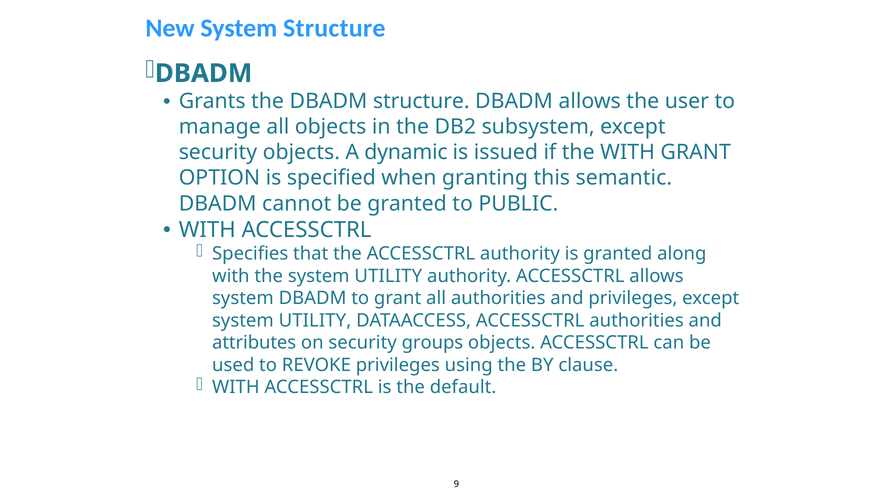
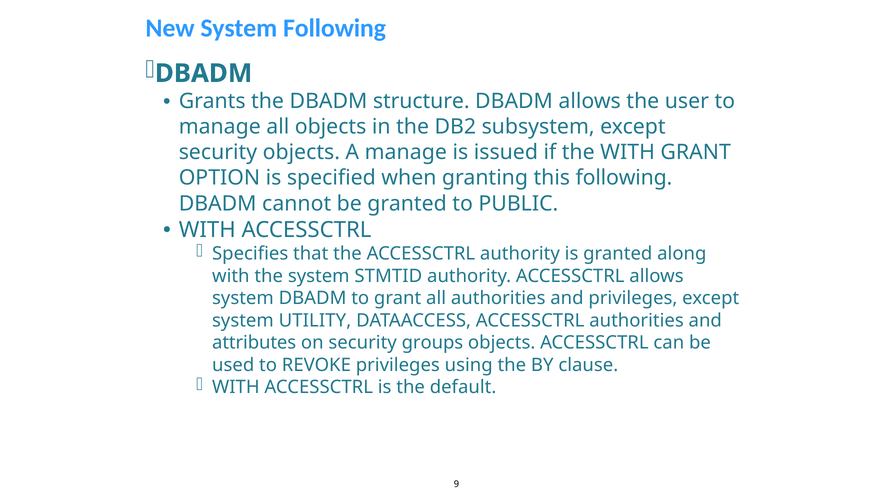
System Structure: Structure -> Following (335, 28)
A dynamic: dynamic -> manage (406, 152)
this semantic: semantic -> following (624, 178)
the system UTILITY: UTILITY -> STMTID (388, 276)
